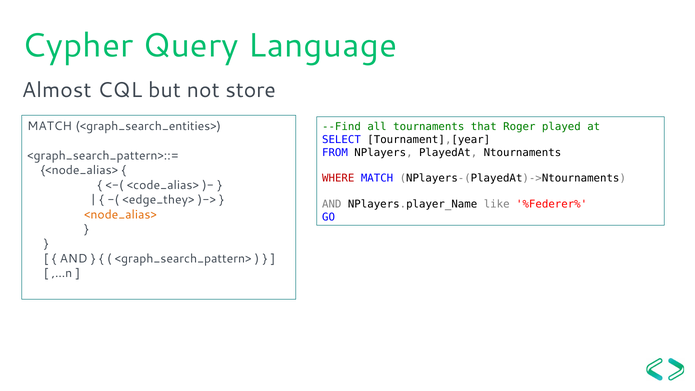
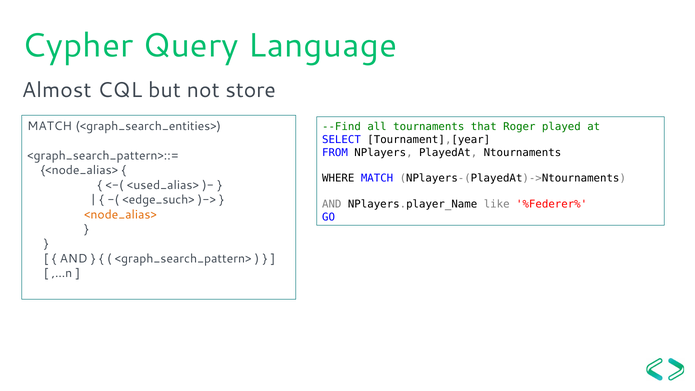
WHERE colour: red -> black (338, 178)
<code_alias>: <code_alias> -> <used_alias> (163, 185)
<edge_they>: <edge_they> -> <edge_such> (158, 200)
